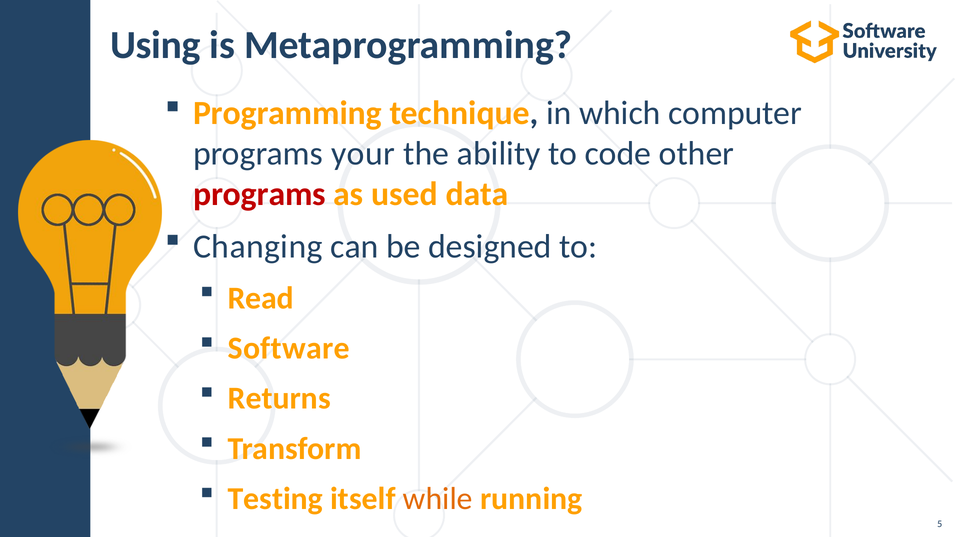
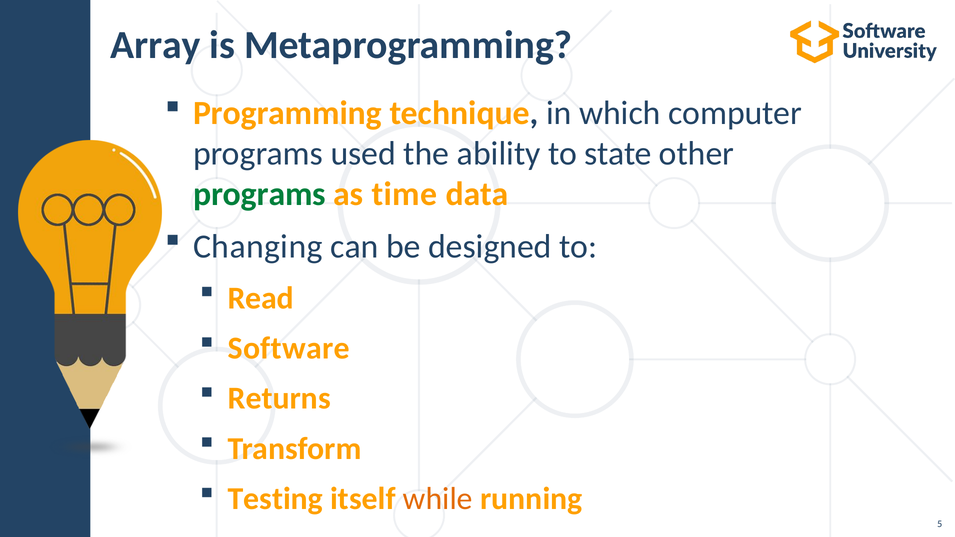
Using: Using -> Array (155, 45)
your: your -> used (363, 154)
code: code -> state (618, 154)
programs colour: red -> green (260, 194)
used: used -> time (404, 194)
